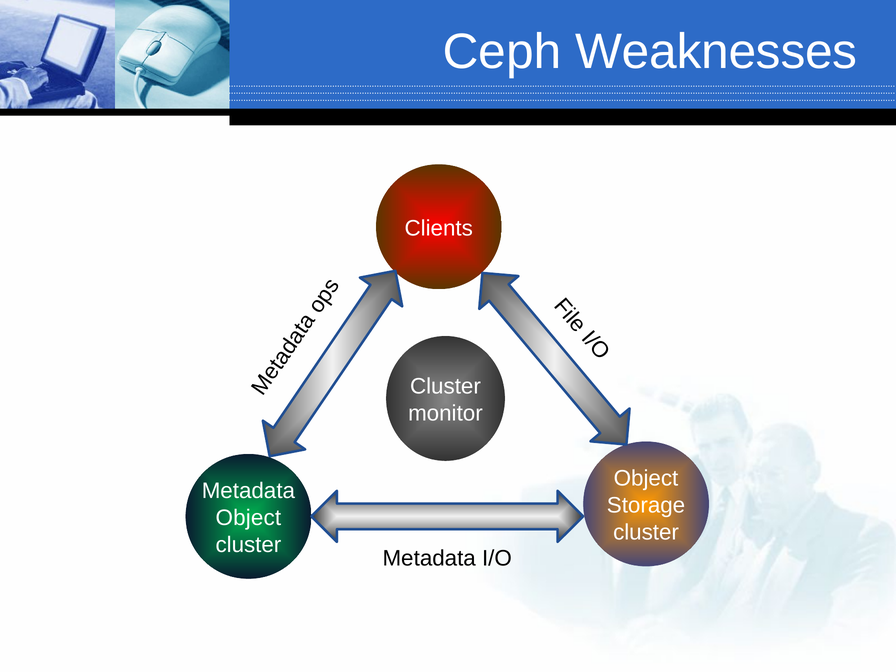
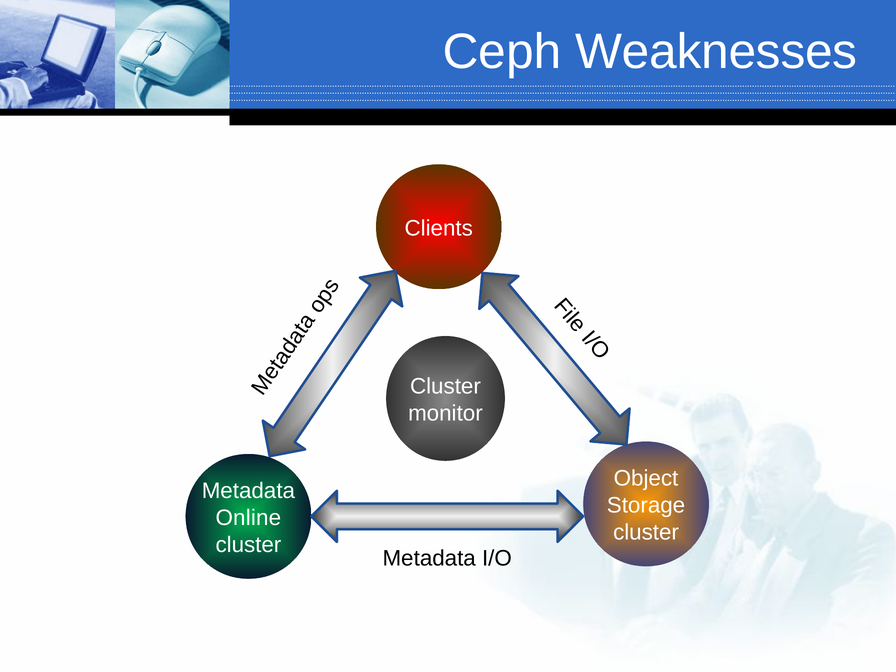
Object: Object -> Online (248, 518)
